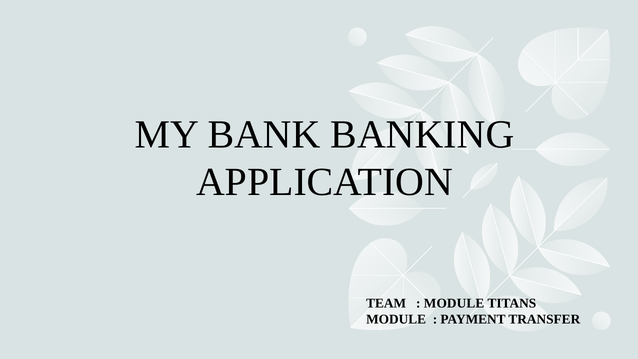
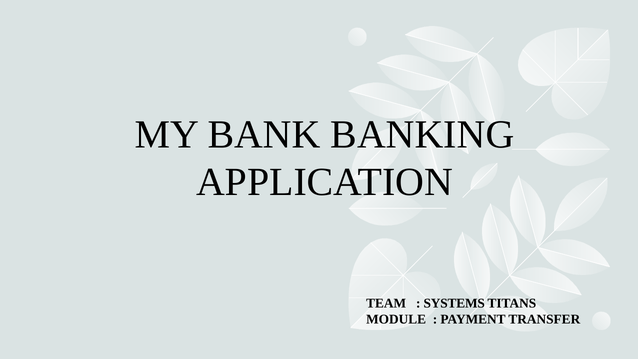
MODULE: MODULE -> SYSTEMS (454, 303)
